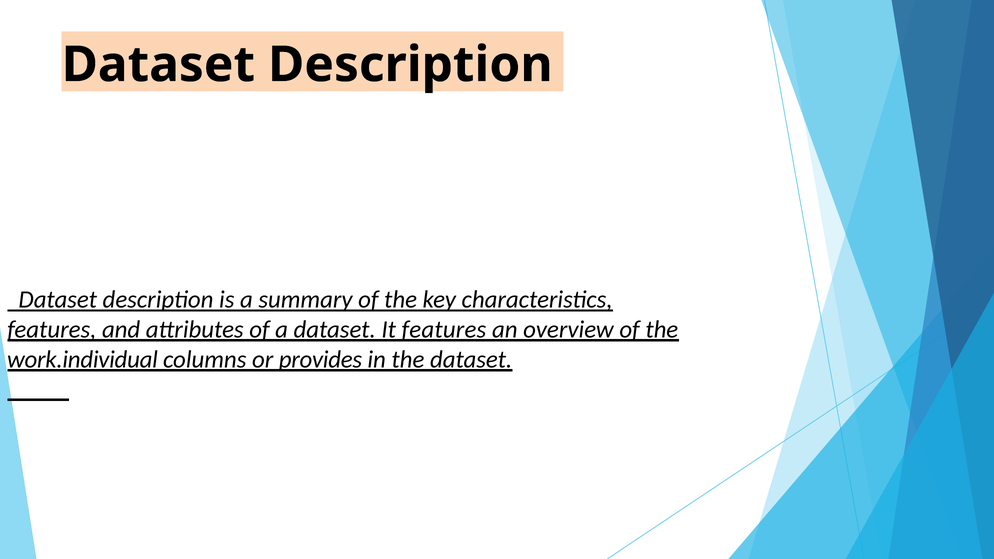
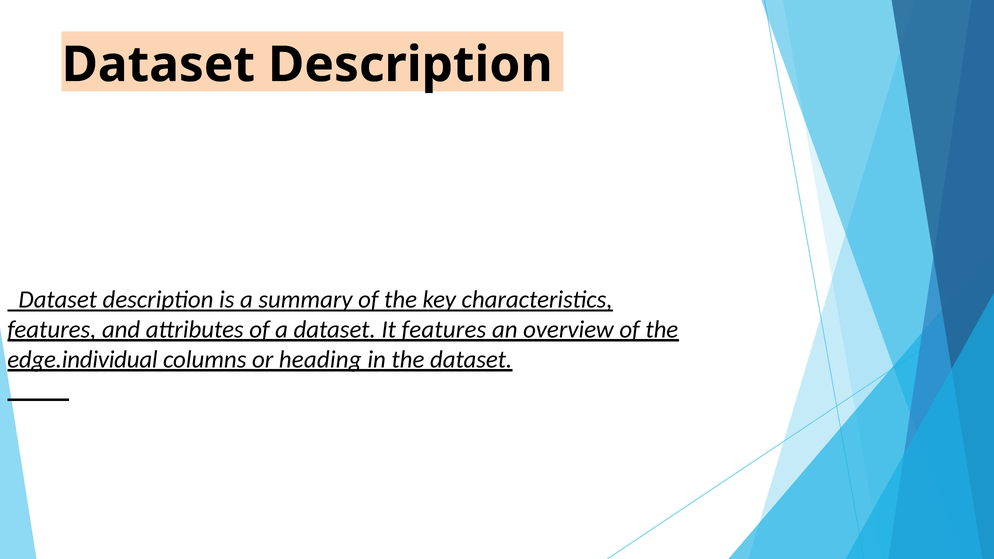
work.individual: work.individual -> edge.individual (82, 359)
provides: provides -> heading (320, 359)
